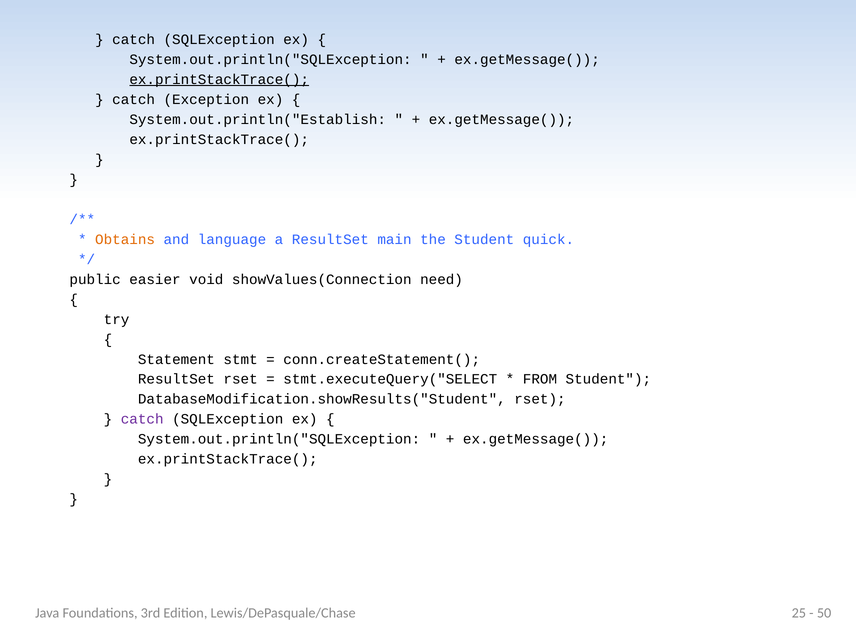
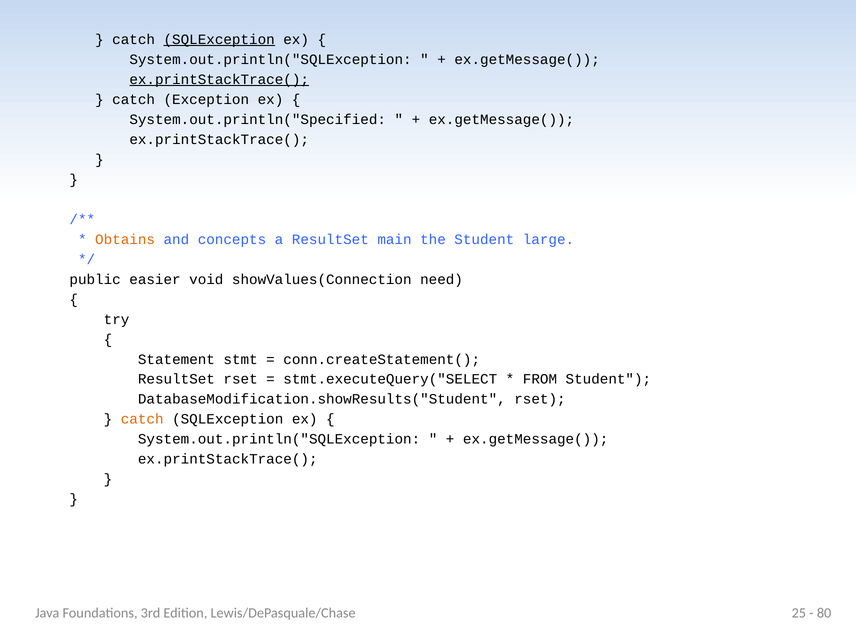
SQLException underline: none -> present (219, 40)
System.out.println("Establish: System.out.println("Establish -> System.out.println("Specified (258, 119)
language: language -> concepts (232, 239)
quick: quick -> large (548, 239)
catch colour: purple -> orange (142, 419)
50: 50 -> 80 (824, 613)
